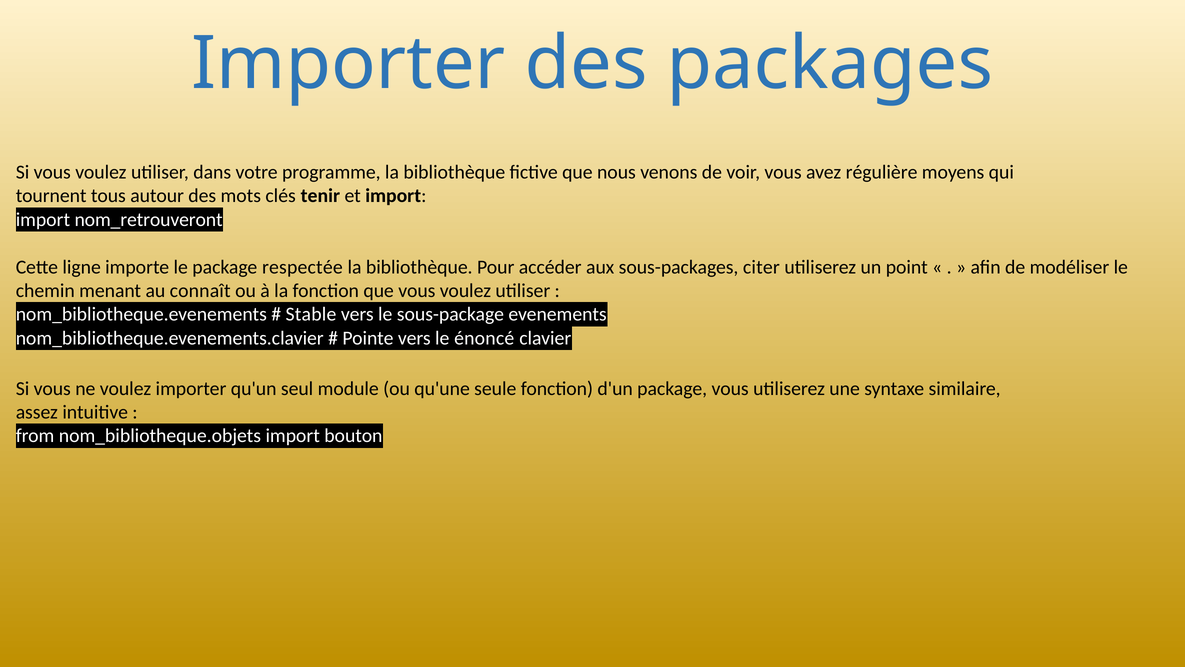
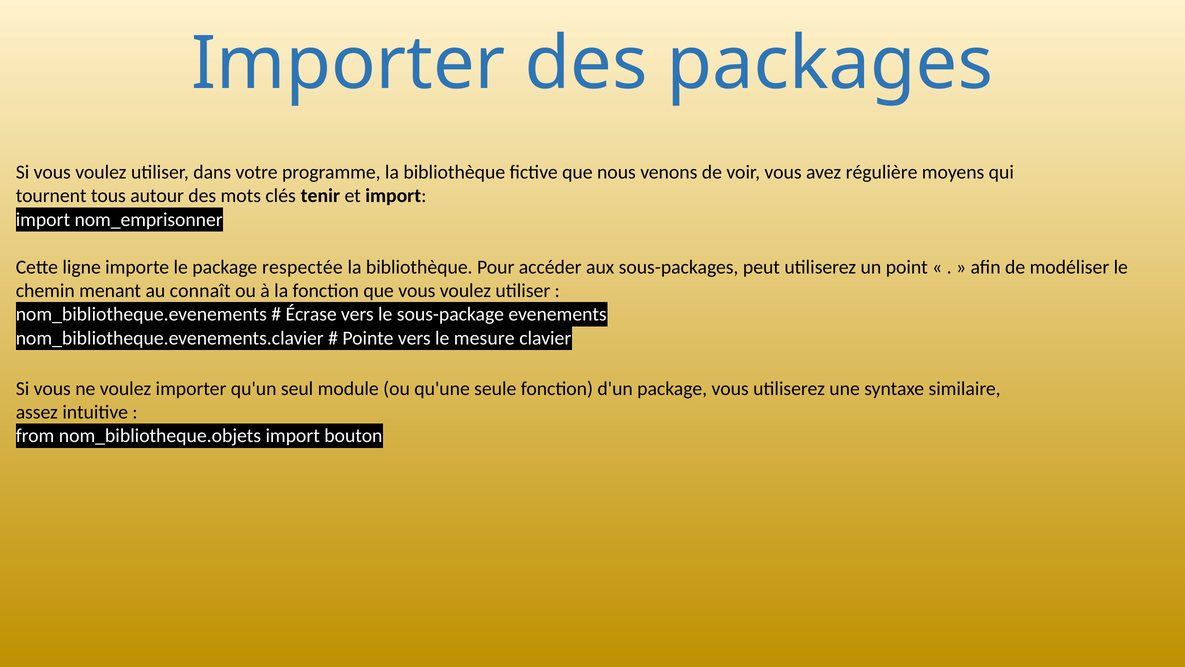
nom_retrouveront: nom_retrouveront -> nom_emprisonner (149, 219)
citer: citer -> peut (761, 267)
Stable: Stable -> Écrase (311, 314)
énoncé: énoncé -> mesure (484, 338)
